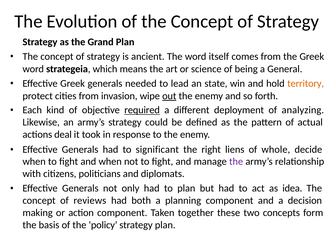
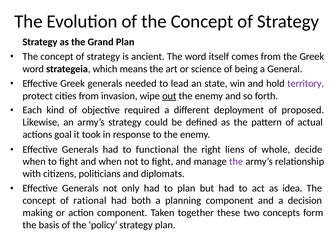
territory colour: orange -> purple (306, 84)
required underline: present -> none (142, 110)
analyzing: analyzing -> proposed (303, 110)
deal: deal -> goal (63, 134)
significant: significant -> functional (157, 149)
reviews: reviews -> rational (90, 201)
